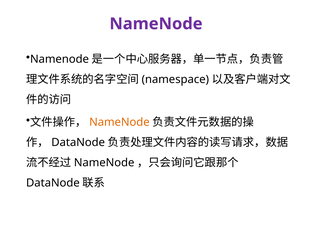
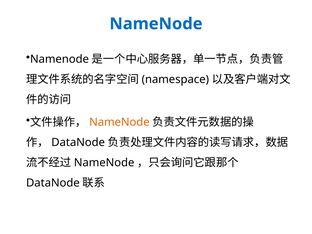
NameNode colour: purple -> blue (156, 24)
